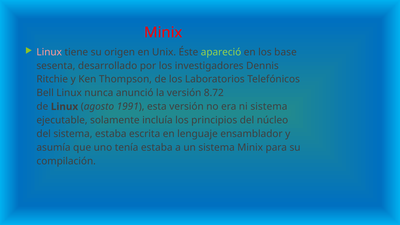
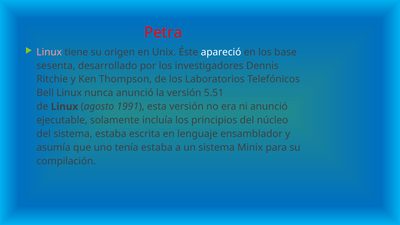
Minix: Minix -> Petra (163, 33)
apareció colour: light green -> white (221, 52)
8.72: 8.72 -> 5.51 (214, 93)
ni sistema: sistema -> anunció (269, 107)
